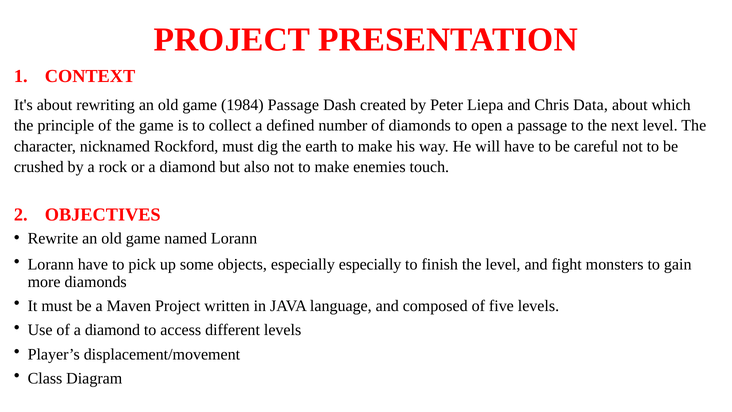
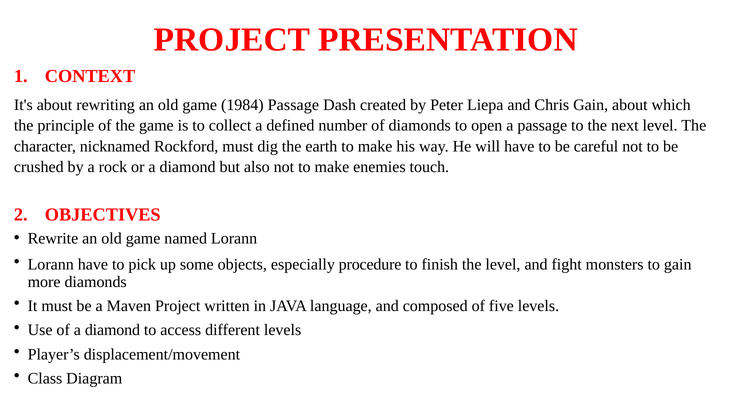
Chris Data: Data -> Gain (591, 105)
especially especially: especially -> procedure (370, 264)
